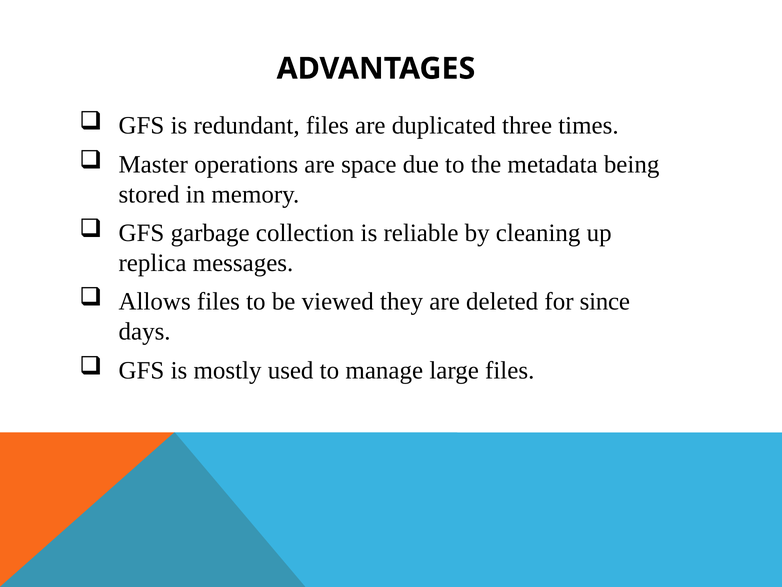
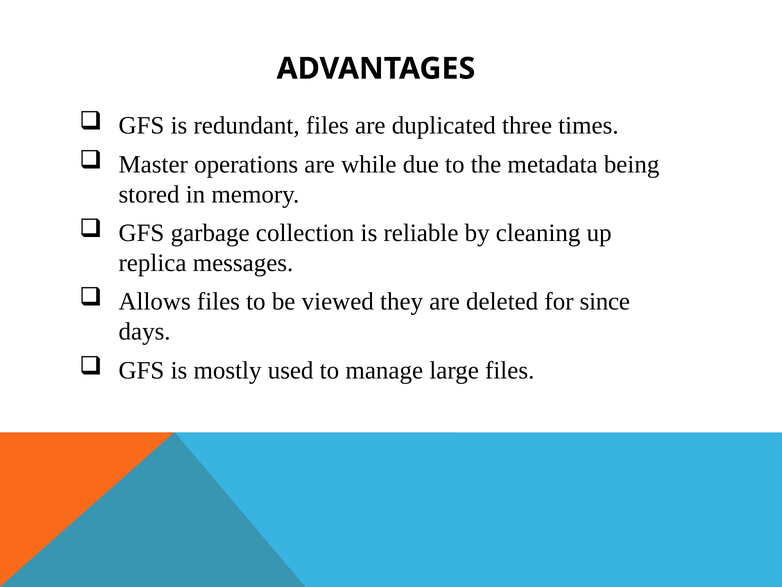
space: space -> while (369, 164)
